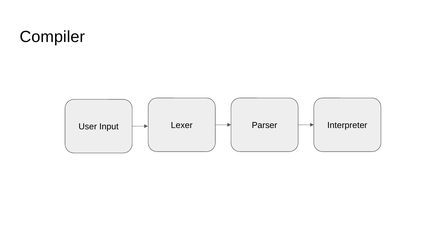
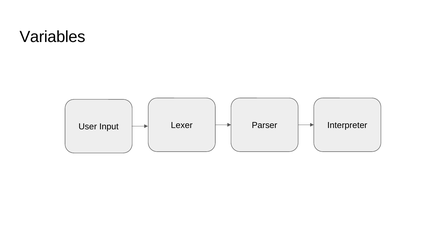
Compiler: Compiler -> Variables (52, 37)
